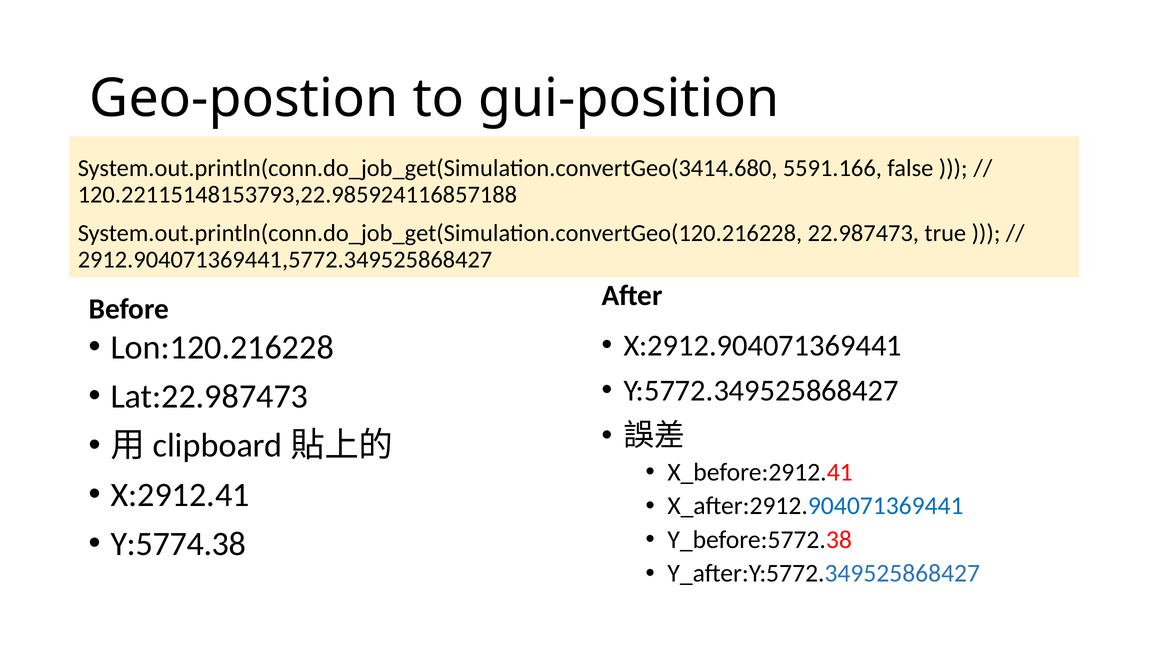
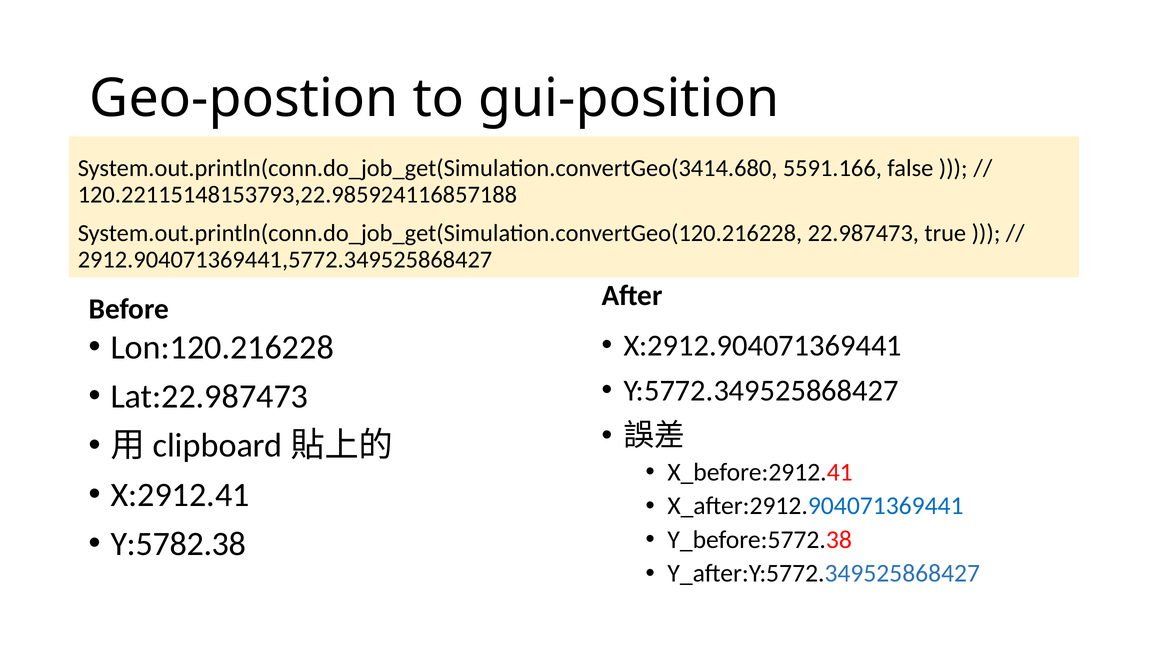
Y:5774.38: Y:5774.38 -> Y:5782.38 (178, 544)
